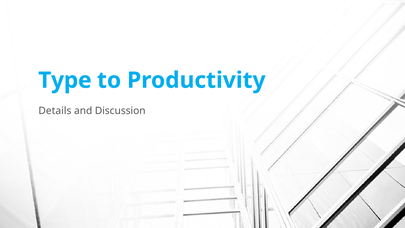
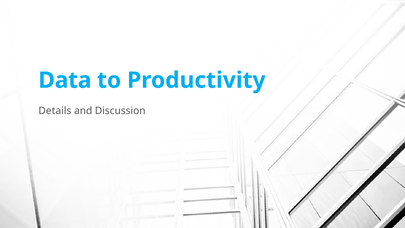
Type: Type -> Data (65, 80)
